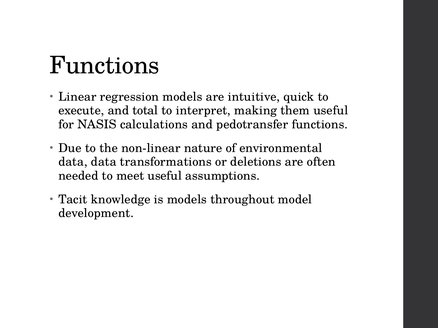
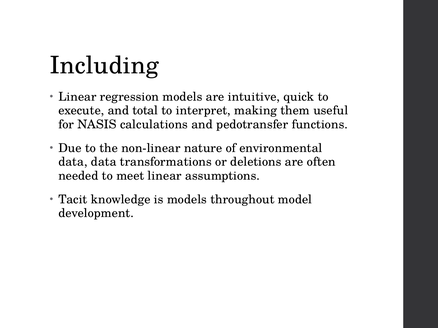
Functions: Functions -> Including (104, 66)
meet useful: useful -> linear (165, 176)
